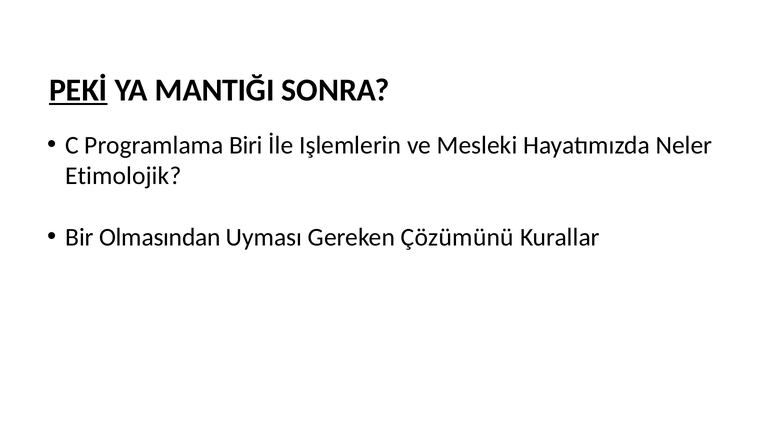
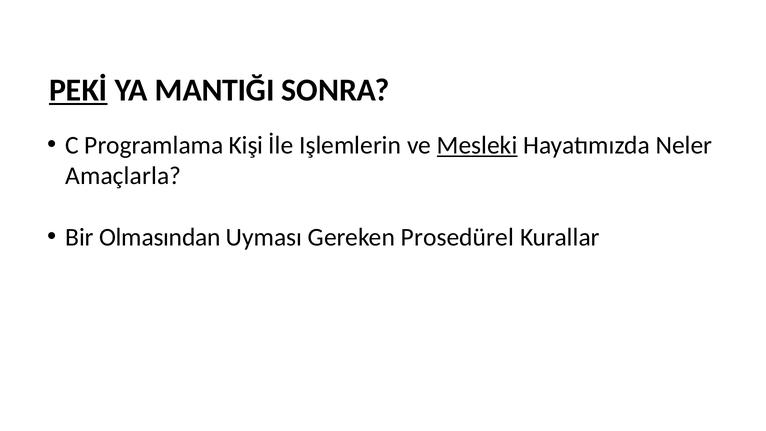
Biri: Biri -> Kişi (246, 145)
Mesleki underline: none -> present (477, 145)
Etimolojik: Etimolojik -> Amaçlarla (123, 176)
Çözümünü: Çözümünü -> Prosedürel (457, 237)
